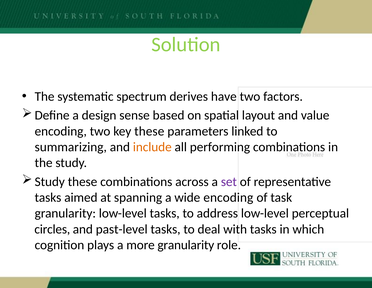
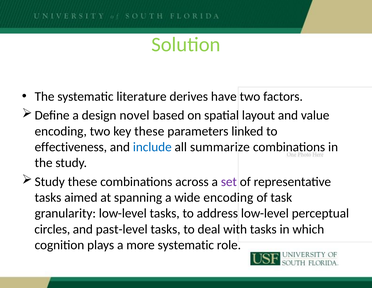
spectrum: spectrum -> literature (142, 96)
sense: sense -> novel (134, 115)
summarizing: summarizing -> effectiveness (71, 147)
include colour: orange -> blue (152, 147)
performing: performing -> summarize (220, 147)
more granularity: granularity -> systematic (186, 245)
